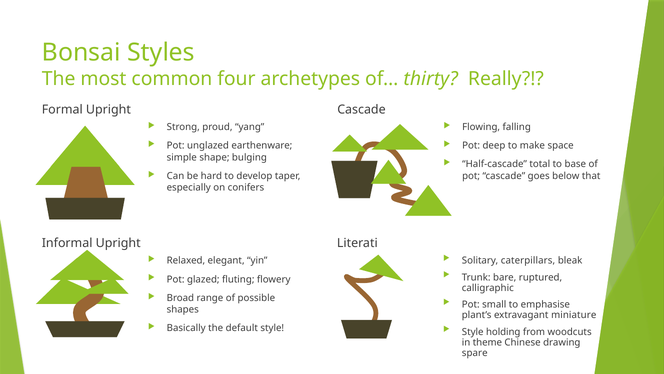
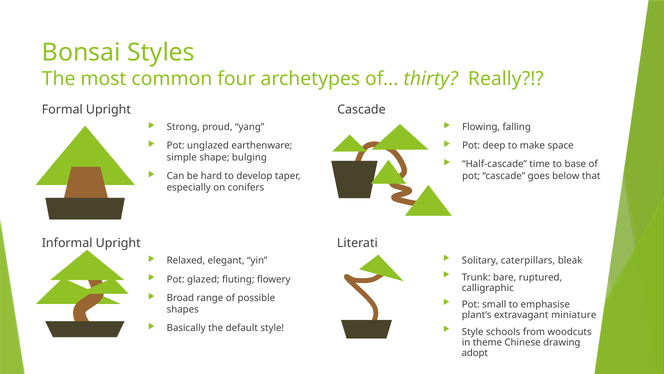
total: total -> time (540, 164)
holding: holding -> schools (503, 331)
spare: spare -> adopt (475, 352)
